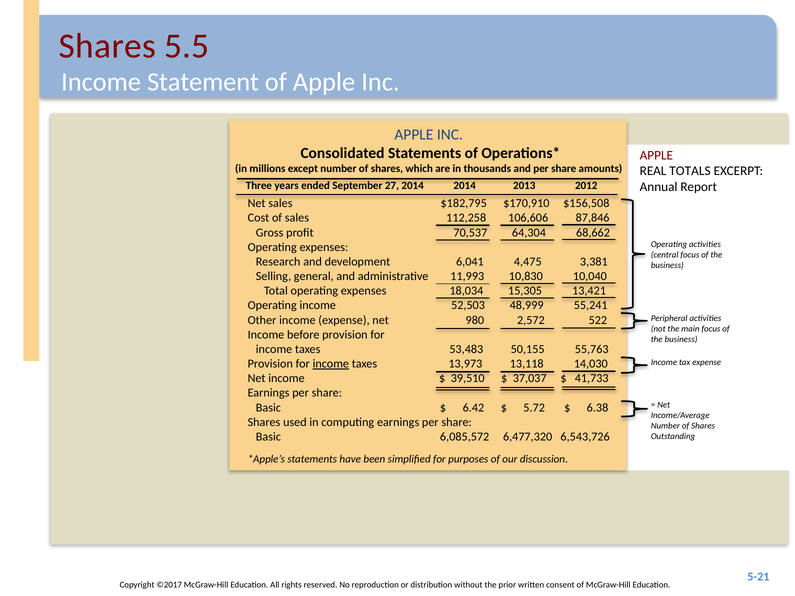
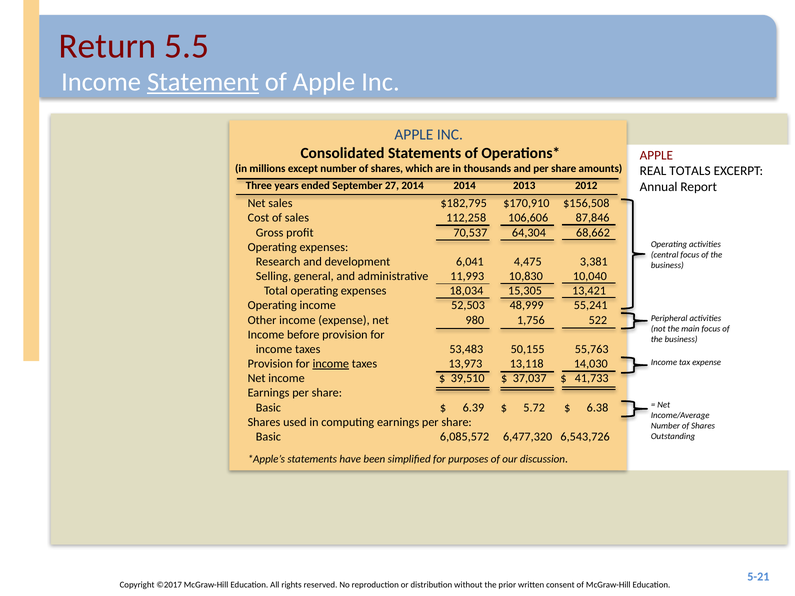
Shares: Shares -> Return (108, 46)
Statement underline: none -> present (203, 82)
2,572: 2,572 -> 1,756 (531, 320)
6.42: 6.42 -> 6.39 (473, 408)
